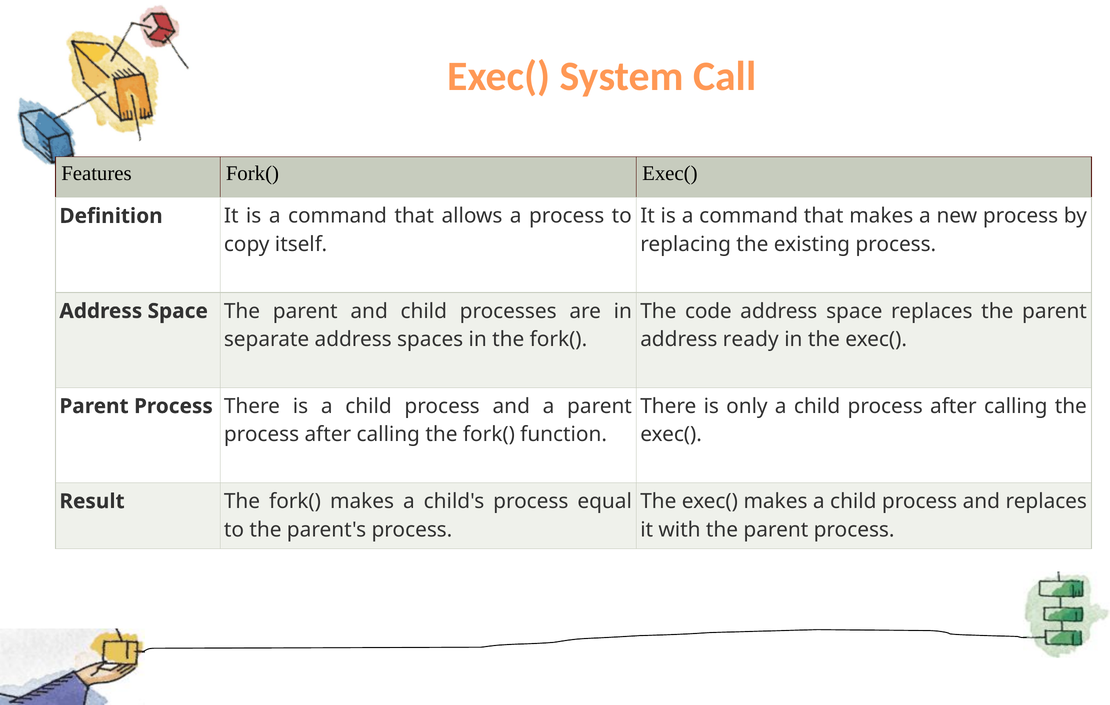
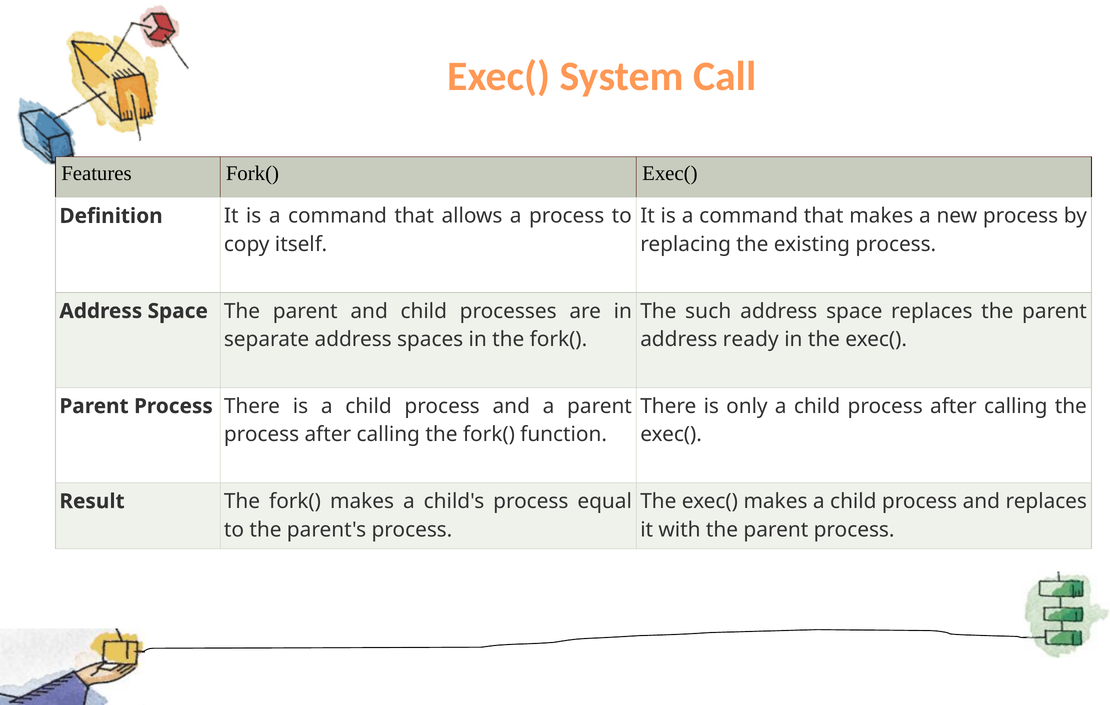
code: code -> such (708, 311)
